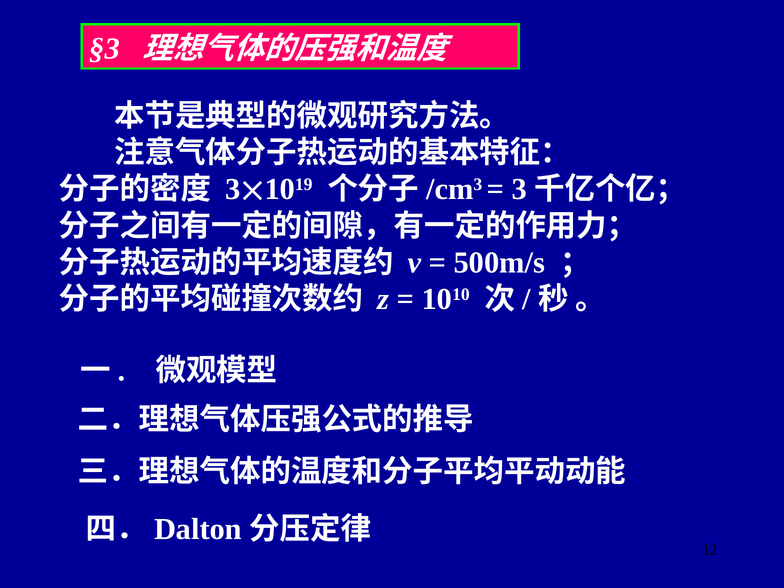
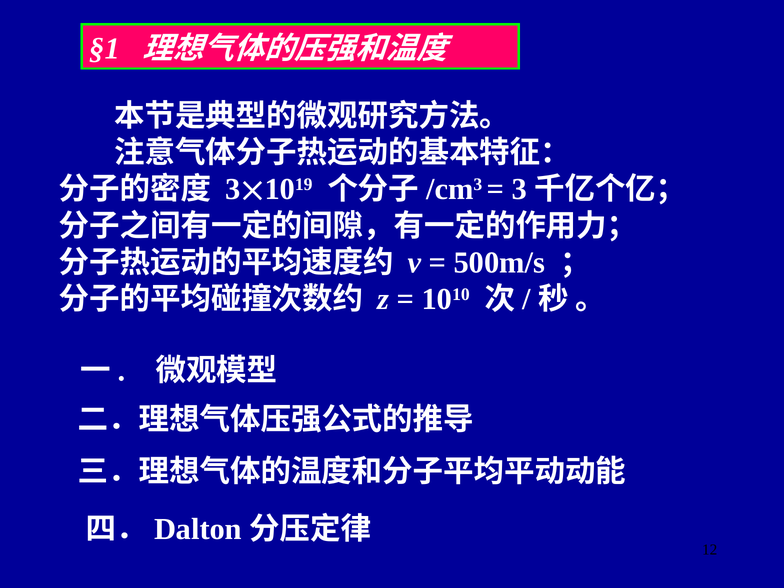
§3: §3 -> §1 (105, 48)
